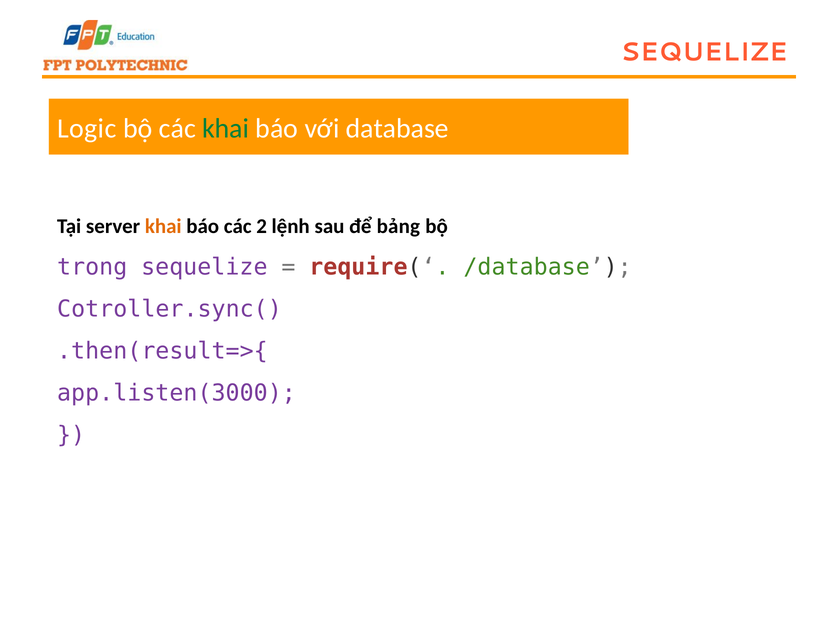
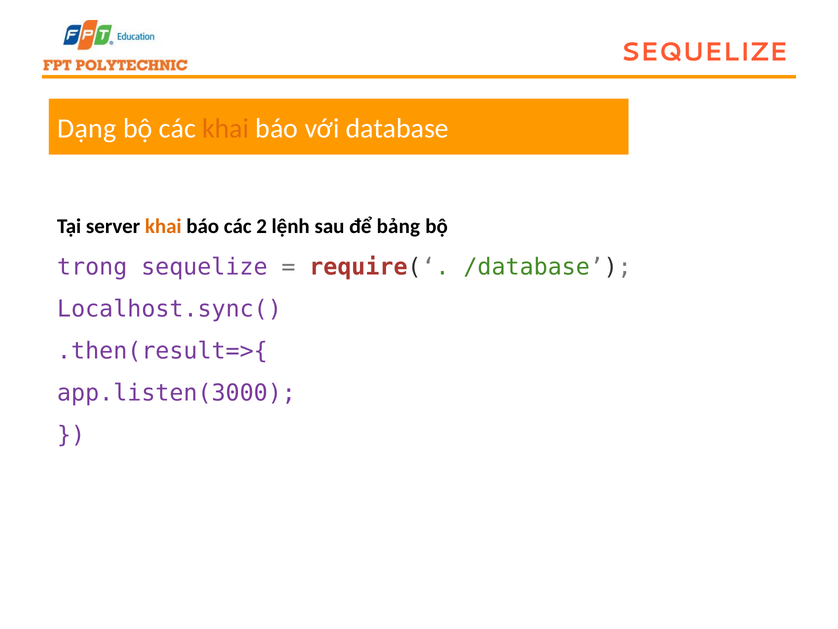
Logic: Logic -> Dạng (87, 129)
khai colour: green -> orange (226, 129)
Cotroller.sync(: Cotroller.sync( -> Localhost.sync( (169, 309)
